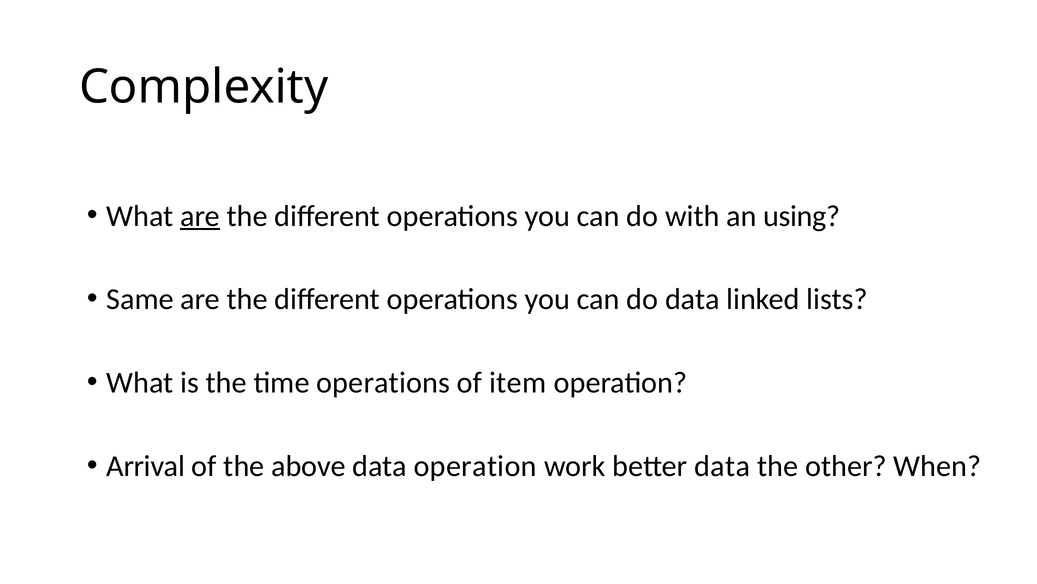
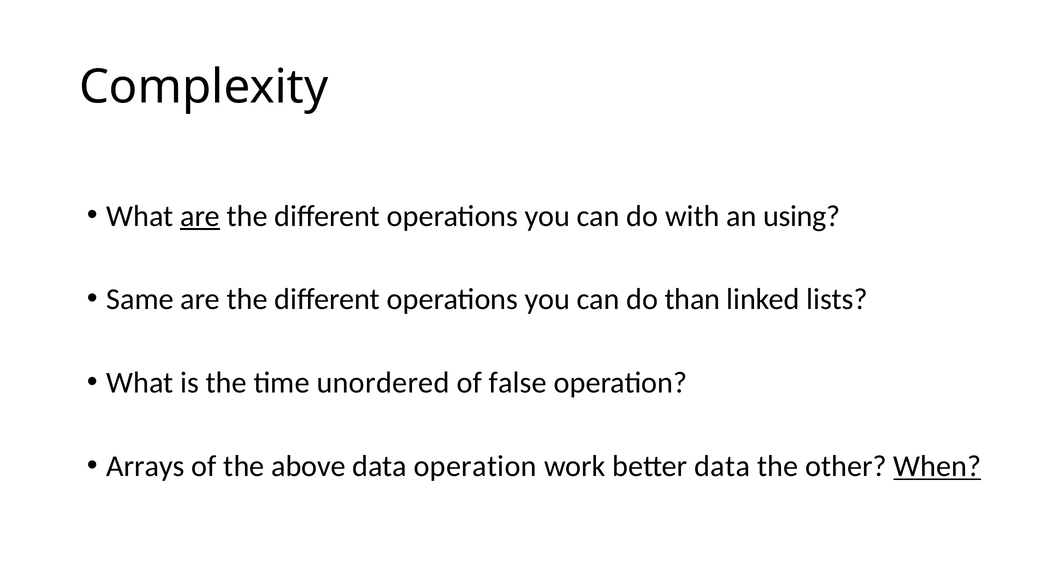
do data: data -> than (692, 299)
time operations: operations -> unordered (383, 382)
item: item -> false (518, 382)
Arrival: Arrival -> Arrays (146, 466)
When underline: none -> present (937, 466)
